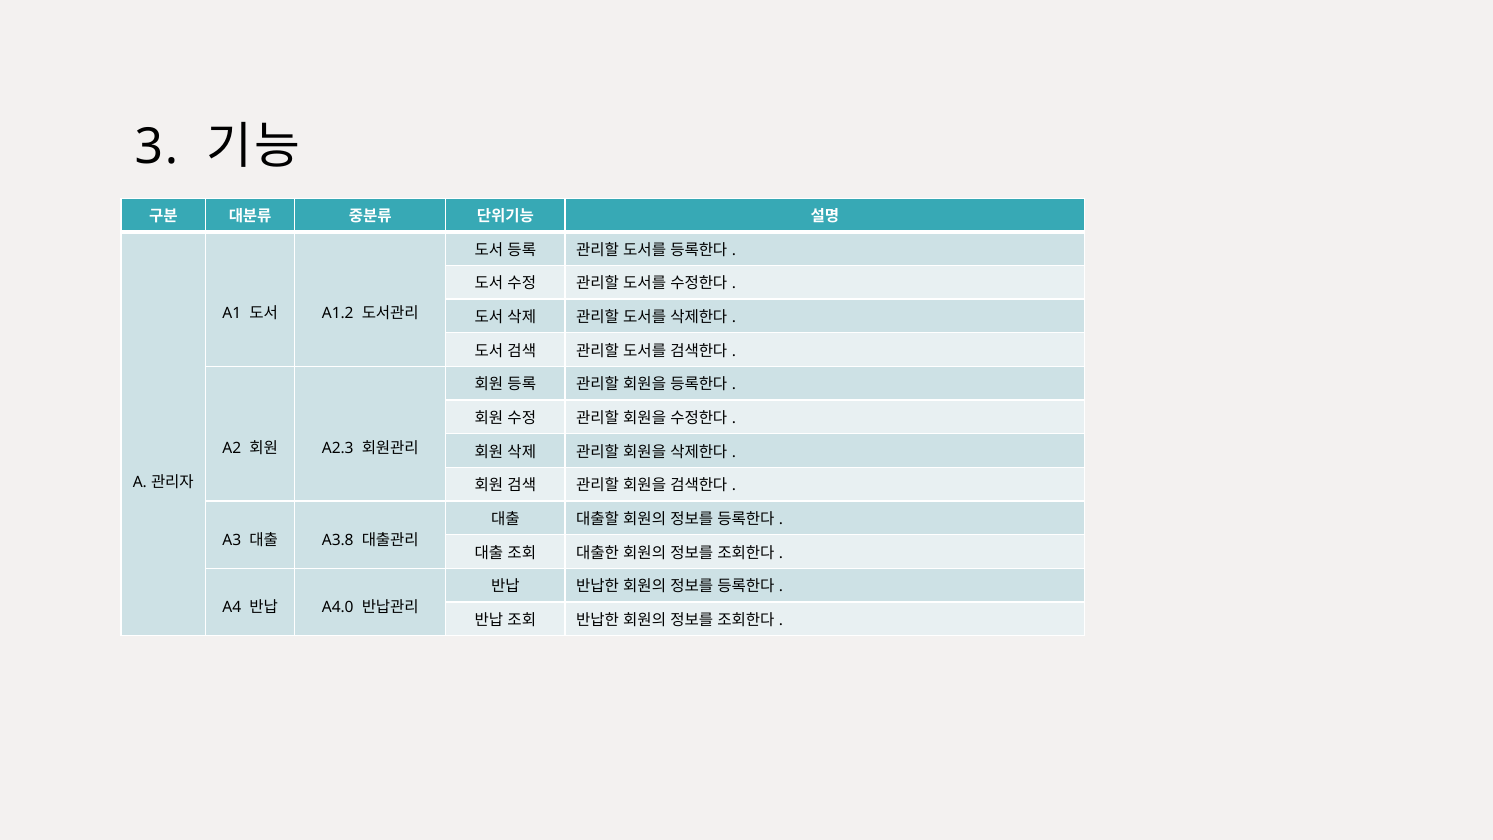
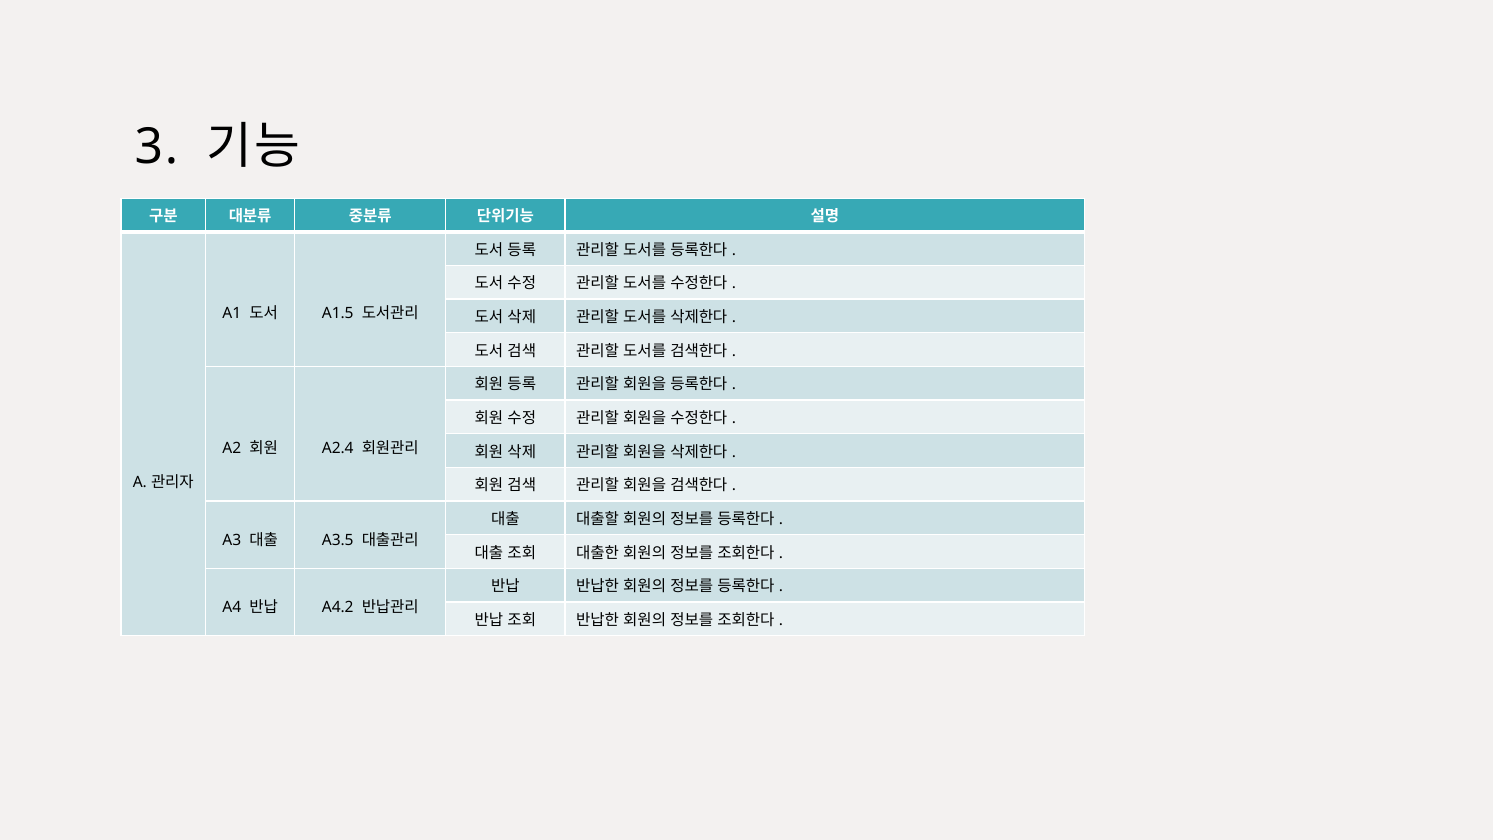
A1.2: A1.2 -> A1.5 (338, 314)
A2.3: A2.3 -> A2.4 (338, 448)
A3.8: A3.8 -> A3.5 (338, 540)
A4.0: A4.0 -> A4.2 (338, 608)
